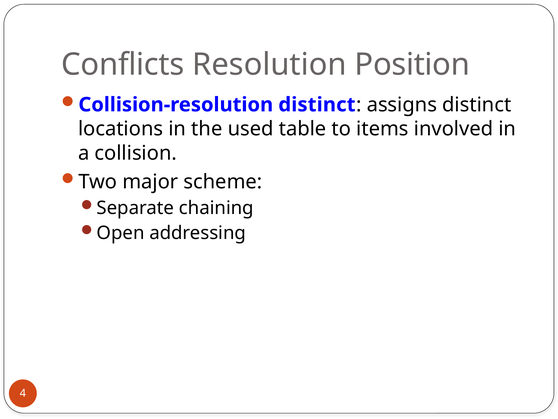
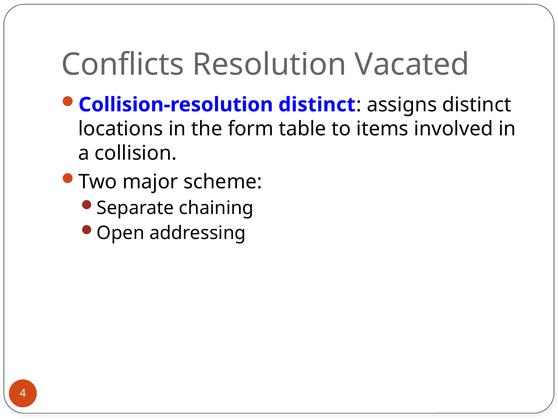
Position: Position -> Vacated (412, 64)
used: used -> form (251, 129)
